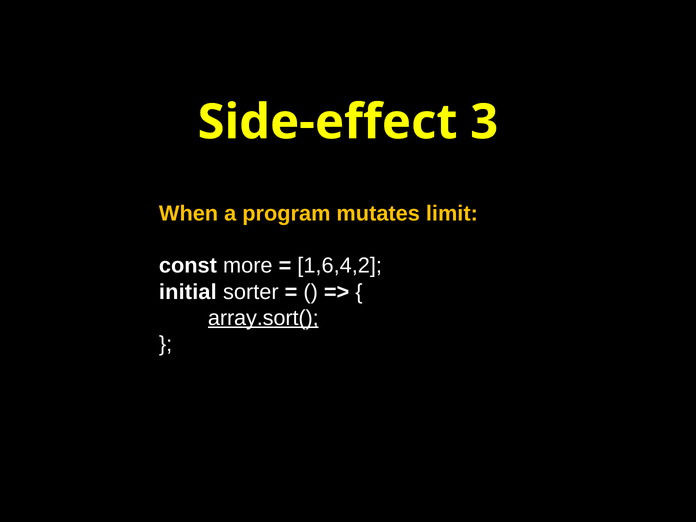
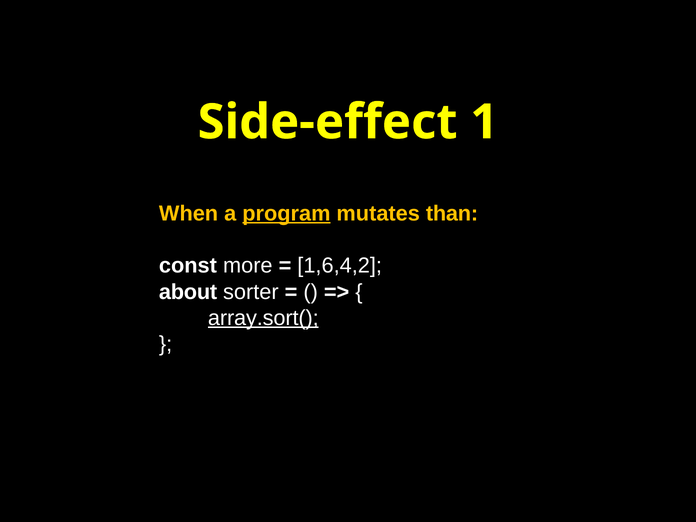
3: 3 -> 1 (484, 122)
program underline: none -> present (286, 214)
limit: limit -> than (452, 214)
initial: initial -> about (188, 292)
